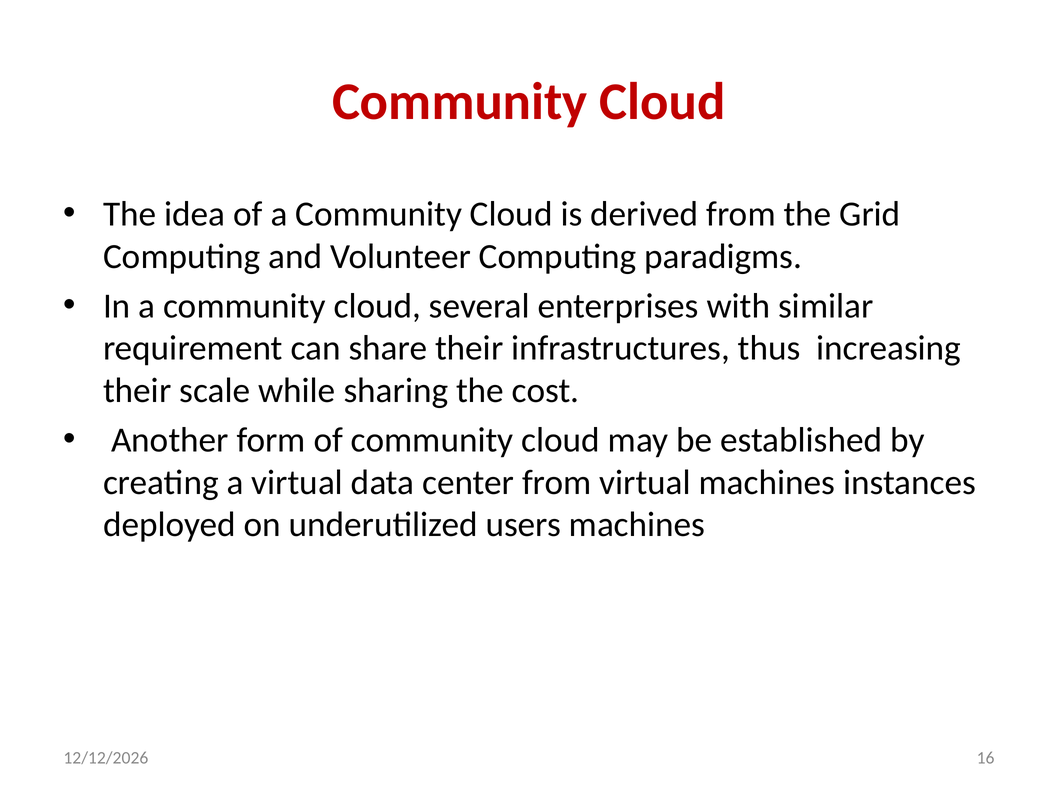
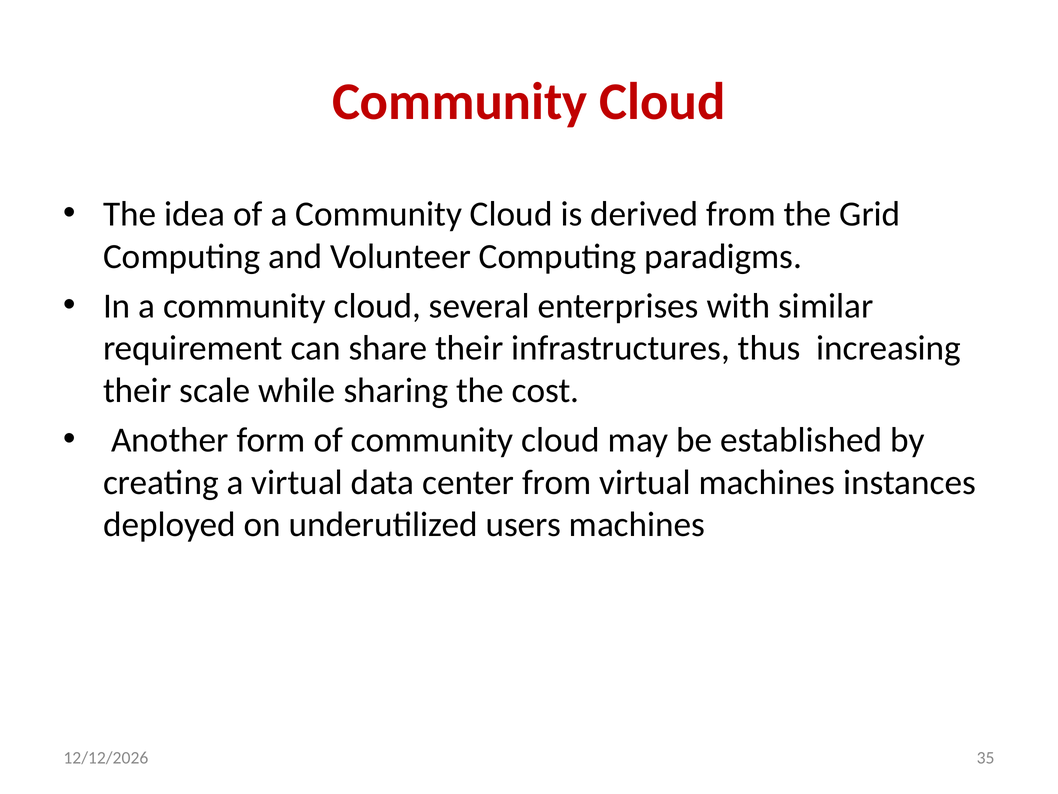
16: 16 -> 35 (986, 758)
